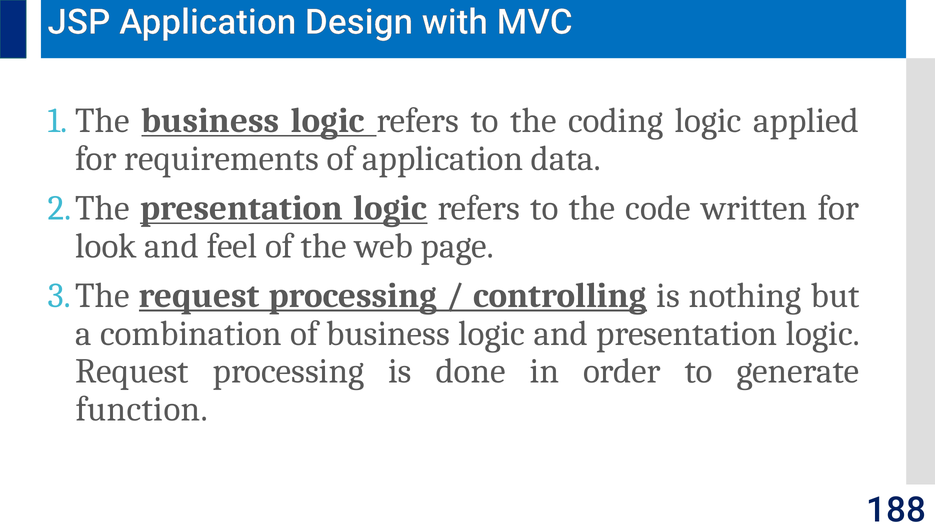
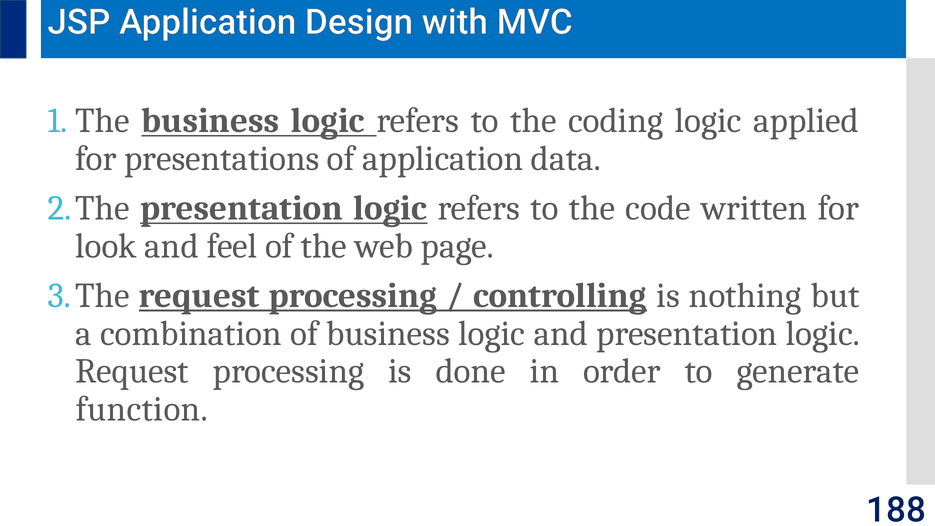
requirements: requirements -> presentations (222, 159)
